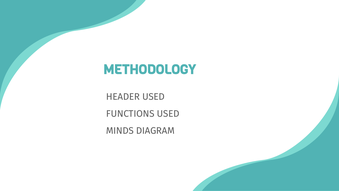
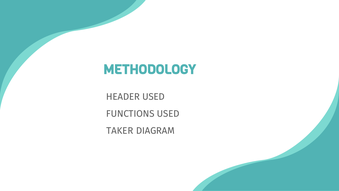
MINDS: MINDS -> TAKER (120, 130)
